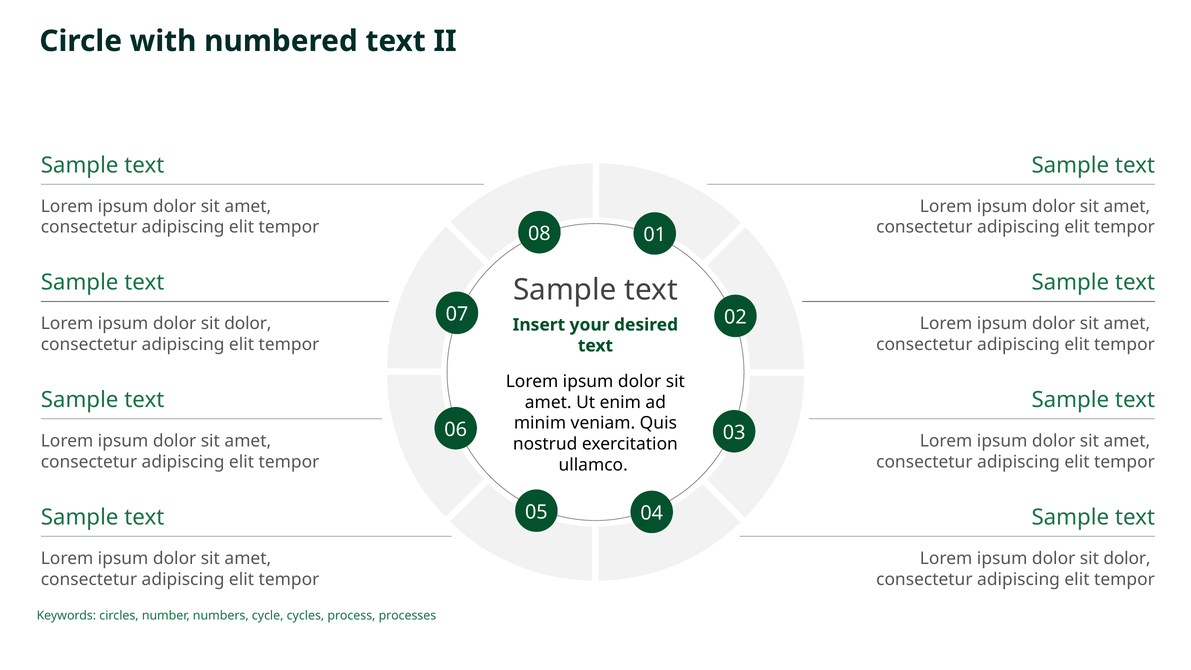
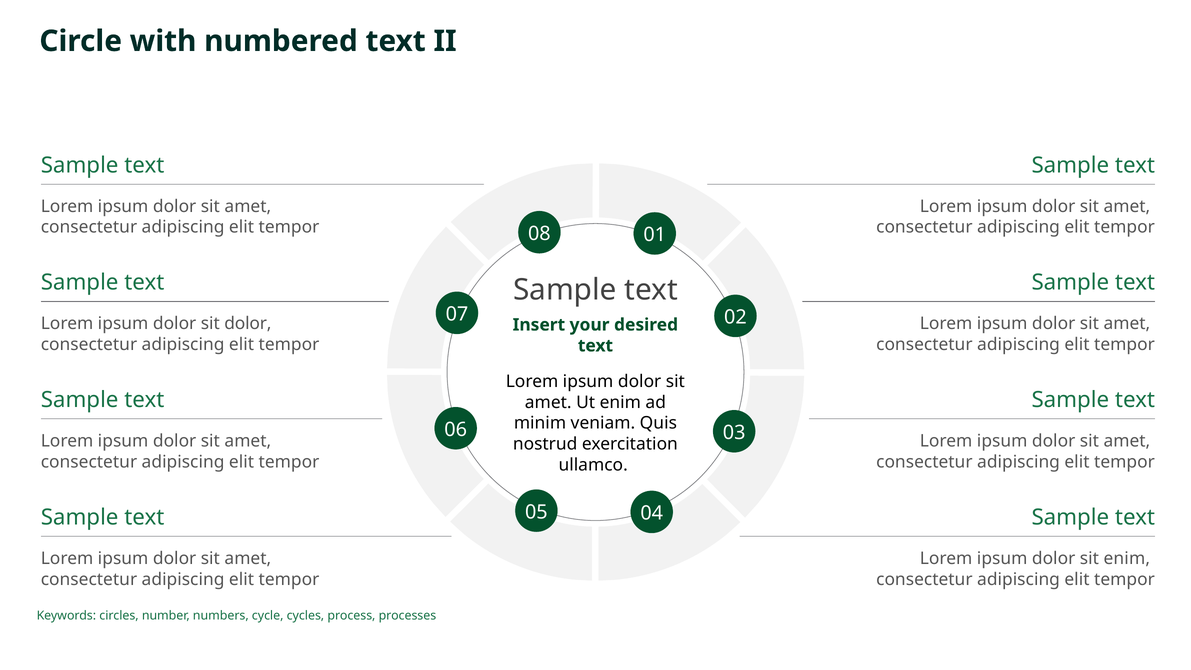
dolor: dolor -> enim (1127, 558)
